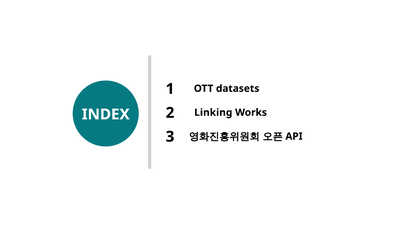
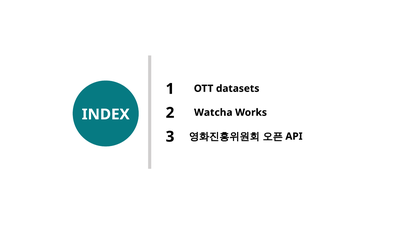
Linking: Linking -> Watcha (213, 113)
